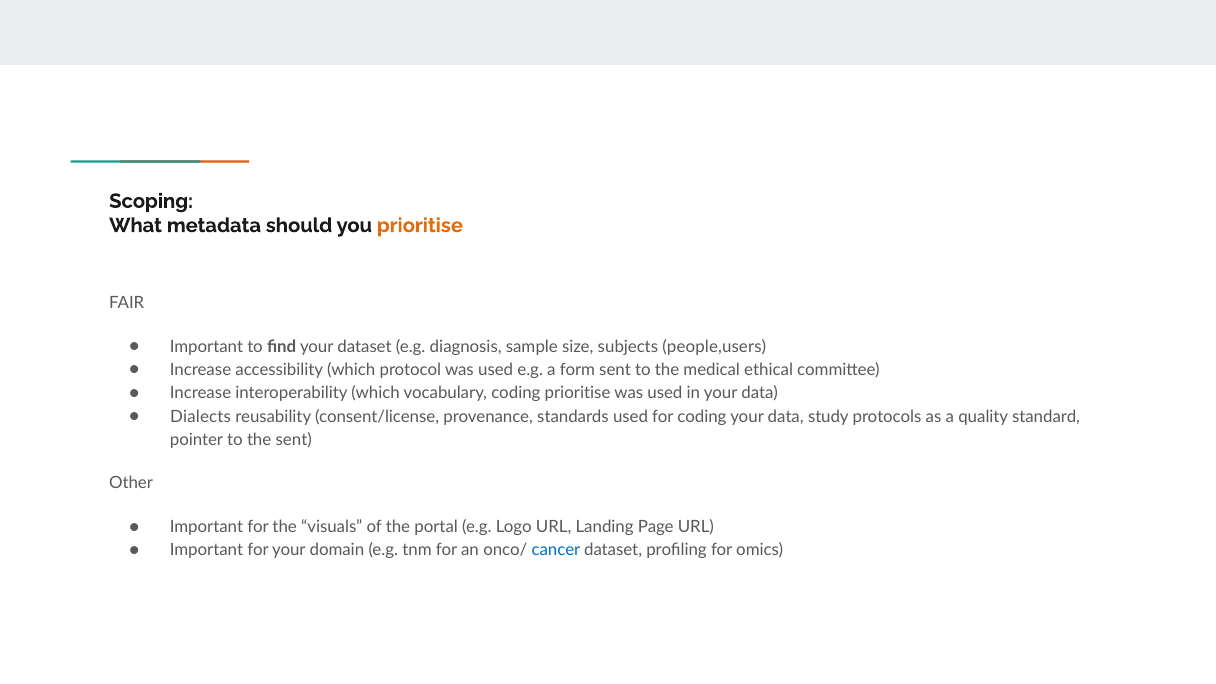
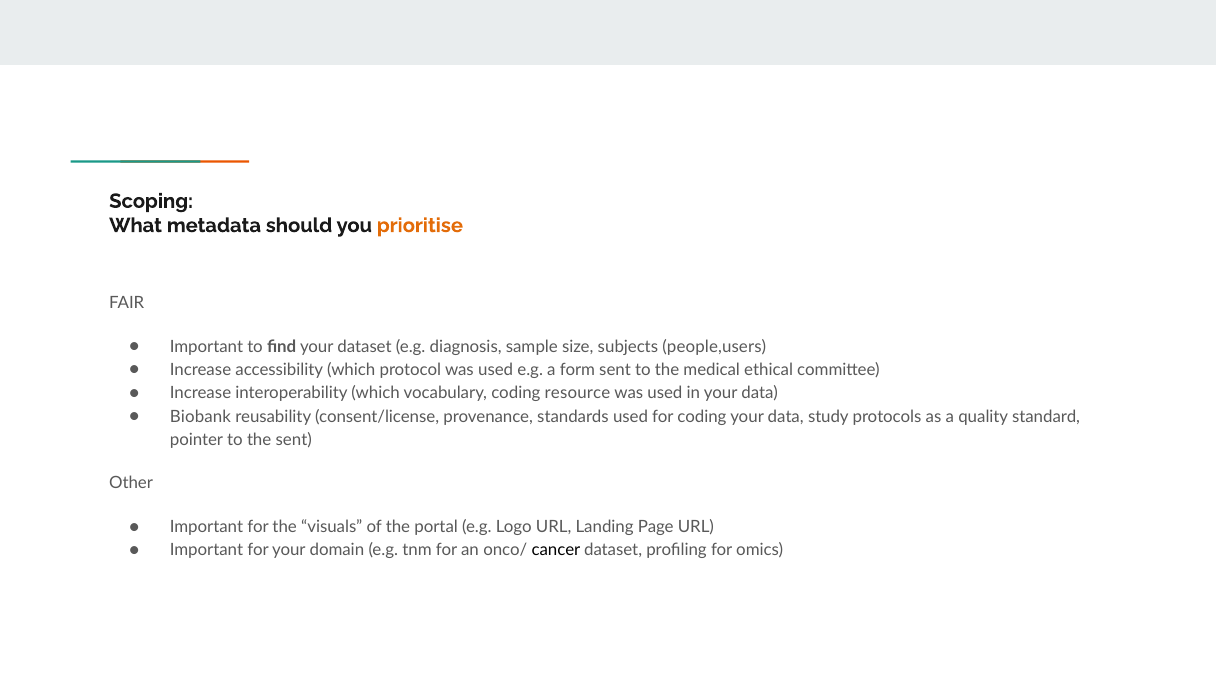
coding prioritise: prioritise -> resource (577, 393)
Dialects: Dialects -> Biobank (201, 416)
cancer colour: blue -> black (556, 550)
